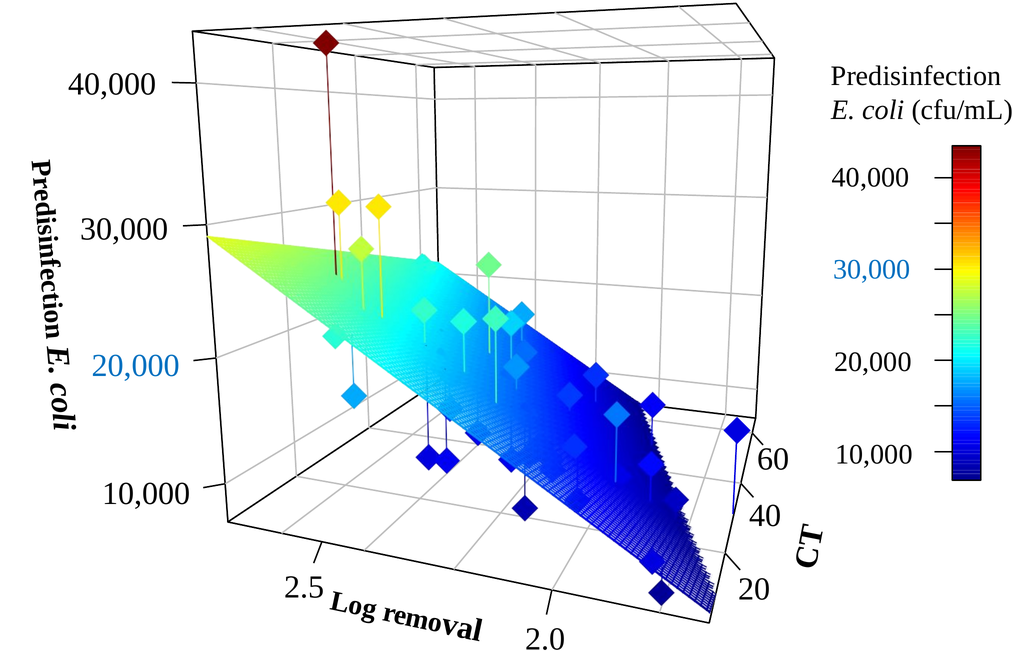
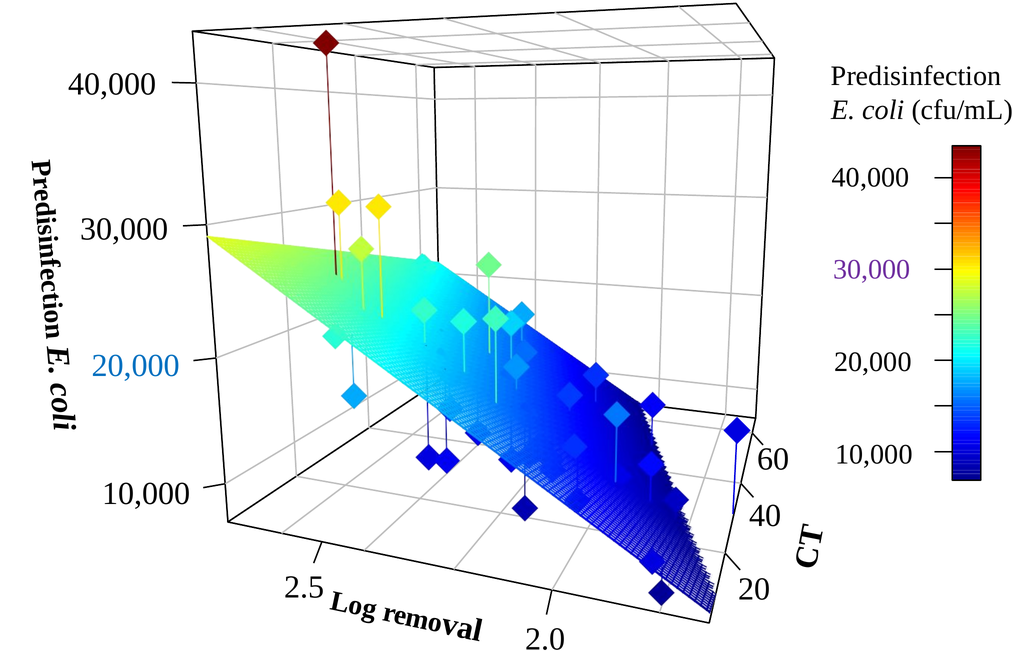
30,000 colour: blue -> purple (872, 270)
